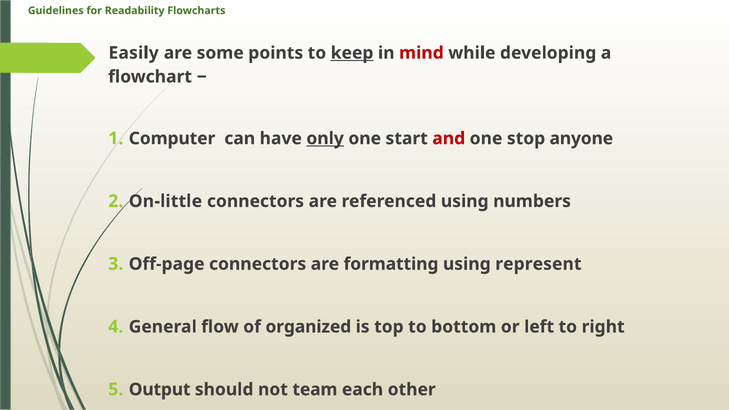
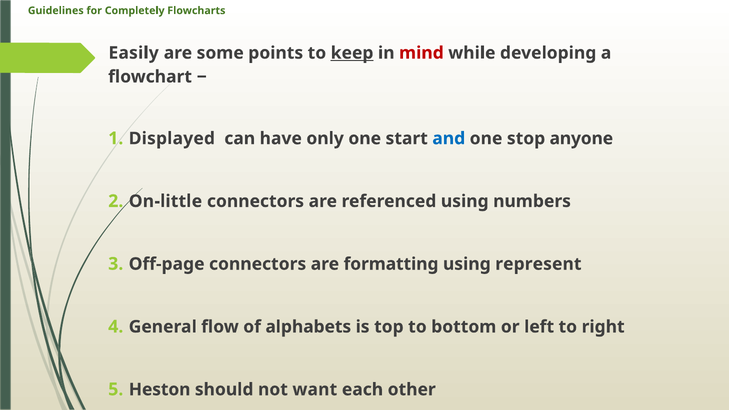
Readability: Readability -> Completely (135, 11)
Computer: Computer -> Displayed (172, 139)
only underline: present -> none (325, 139)
and colour: red -> blue (449, 139)
organized: organized -> alphabets (308, 327)
Output: Output -> Heston (160, 390)
team: team -> want (315, 390)
